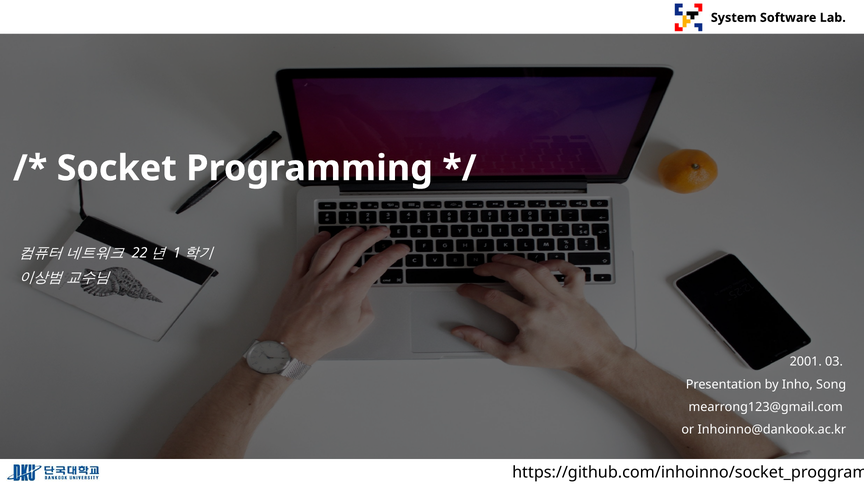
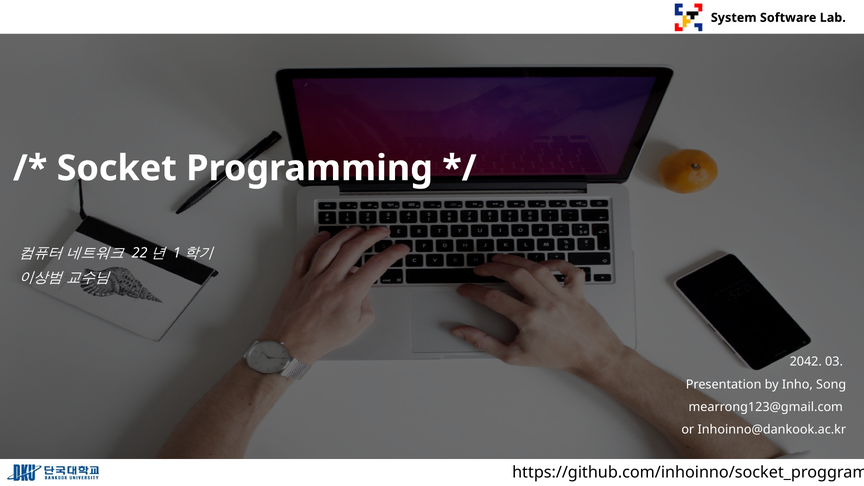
2001: 2001 -> 2042 (806, 362)
